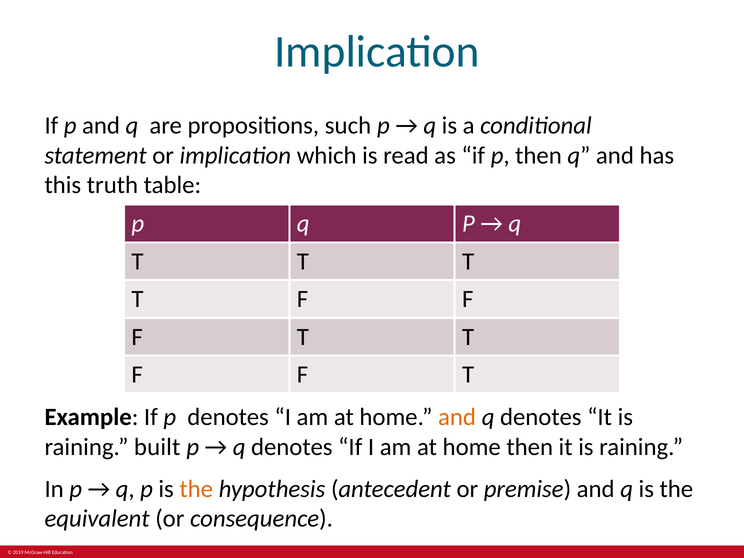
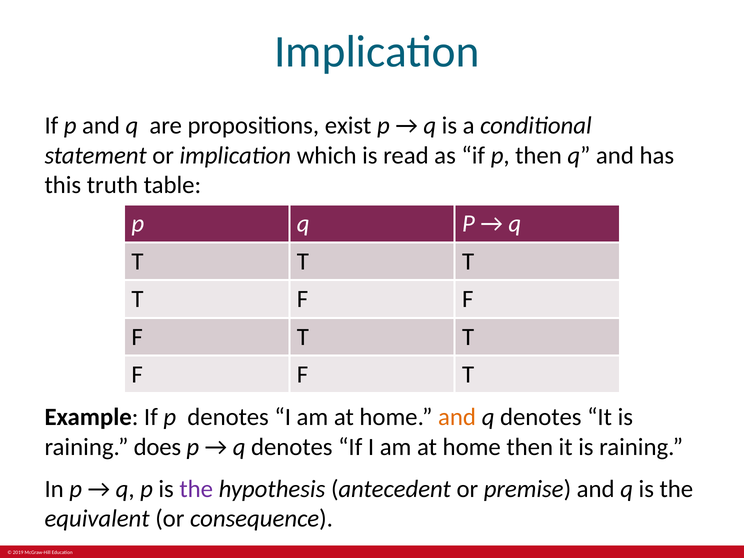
such: such -> exist (348, 126)
built: built -> does (157, 447)
the colour: orange -> purple (196, 489)
